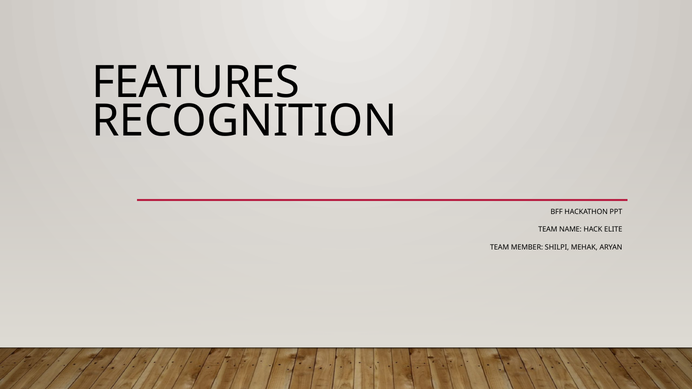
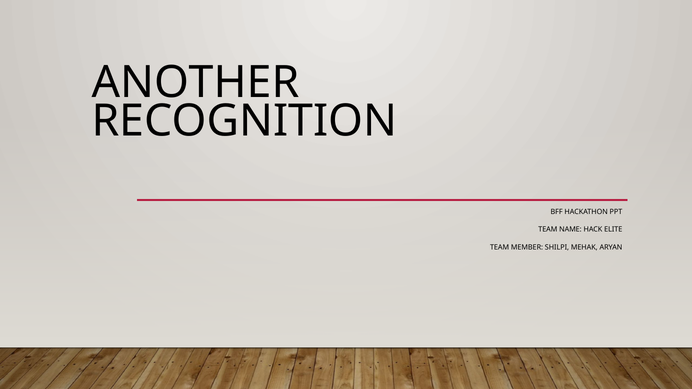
FEATURES: FEATURES -> ANOTHER (196, 82)
